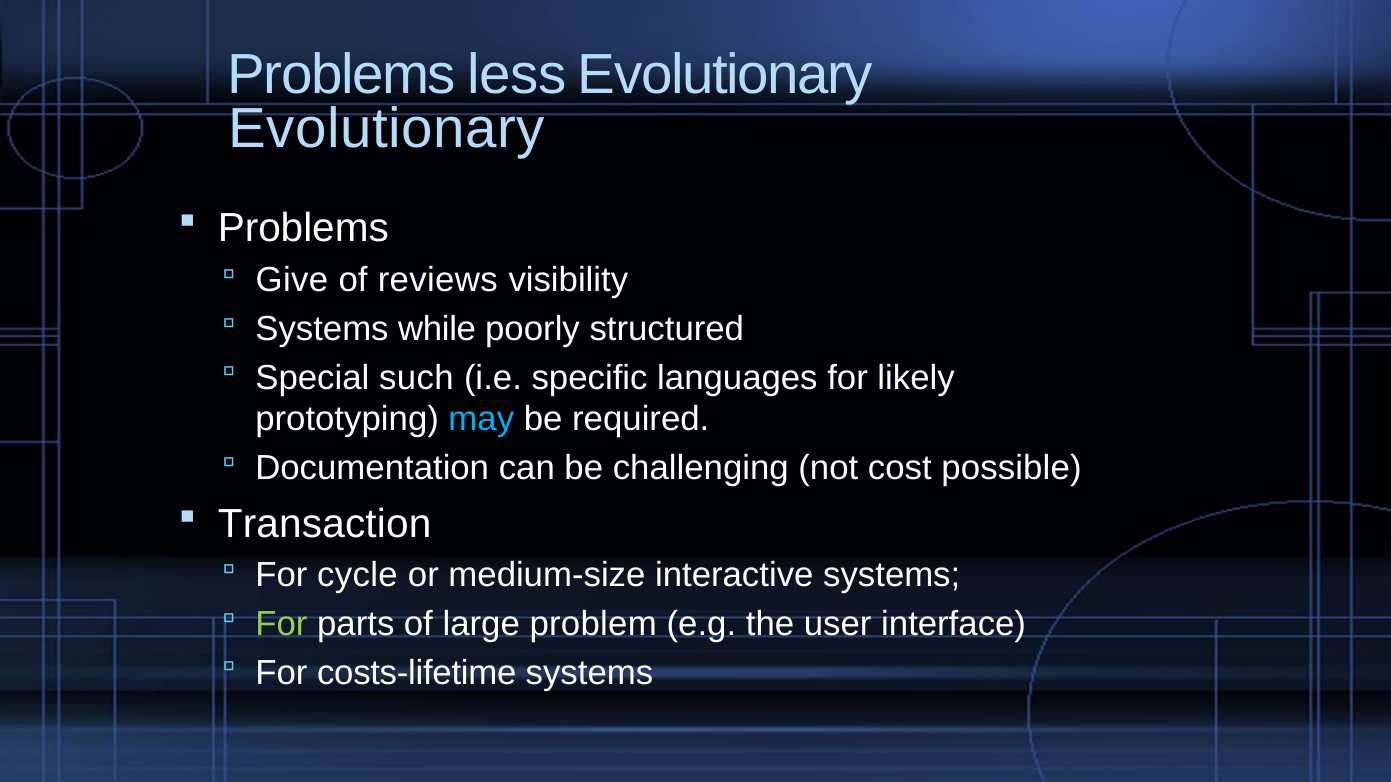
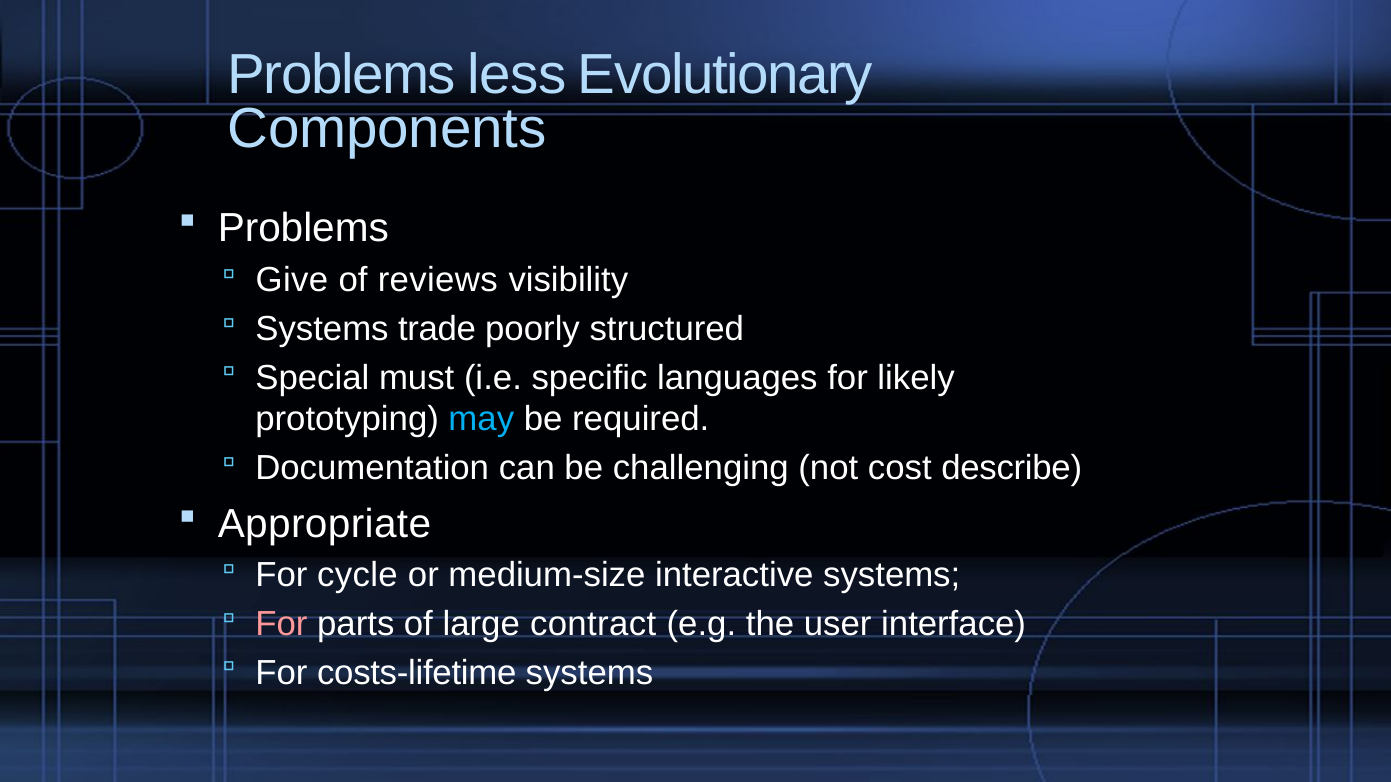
Evolutionary: Evolutionary -> Components (387, 129)
while: while -> trade (437, 329)
such: such -> must (417, 378)
possible: possible -> describe (1012, 468)
Transaction: Transaction -> Appropriate (324, 524)
For colour: light green -> pink (281, 624)
problem: problem -> contract (593, 624)
